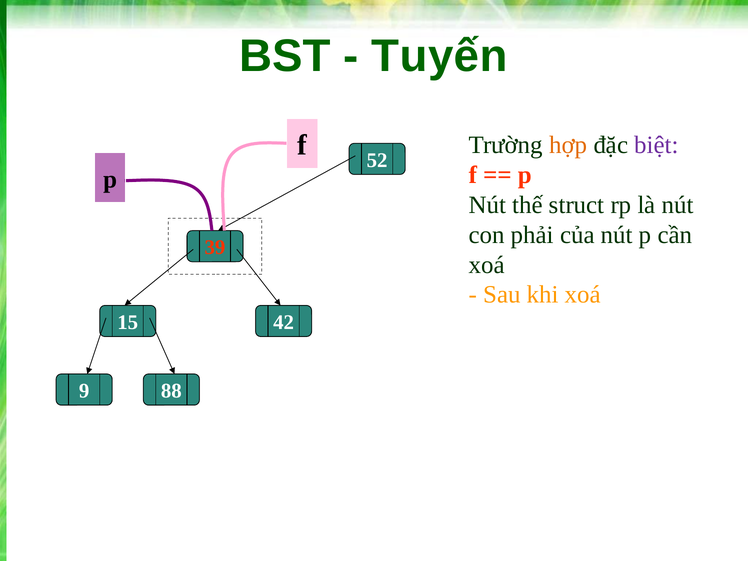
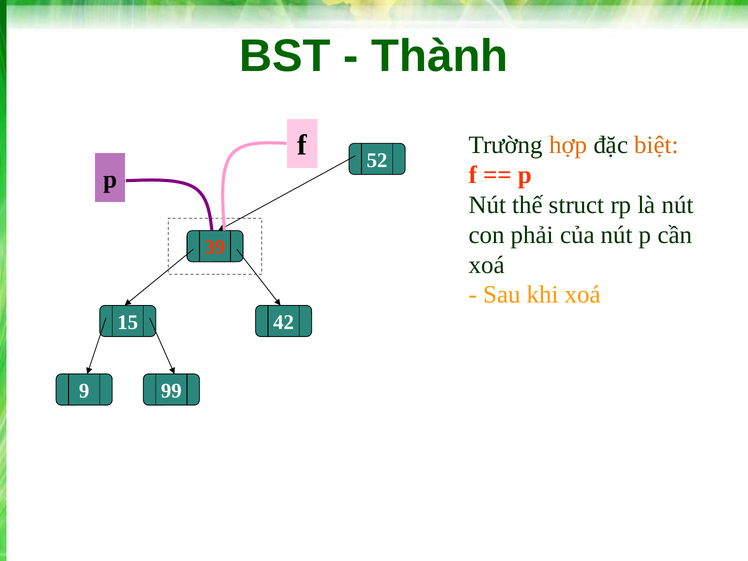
Tuyến: Tuyến -> Thành (440, 56)
biệt colour: purple -> orange (656, 145)
88: 88 -> 99 (171, 391)
